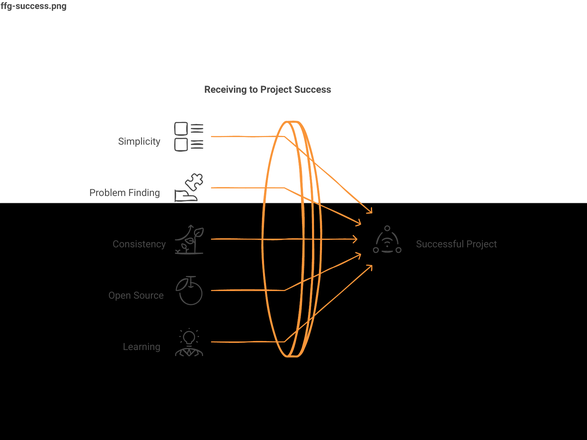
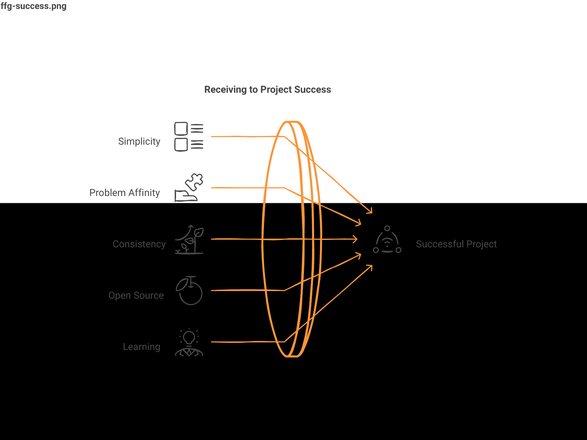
Finding: Finding -> Affinity (144, 193)
